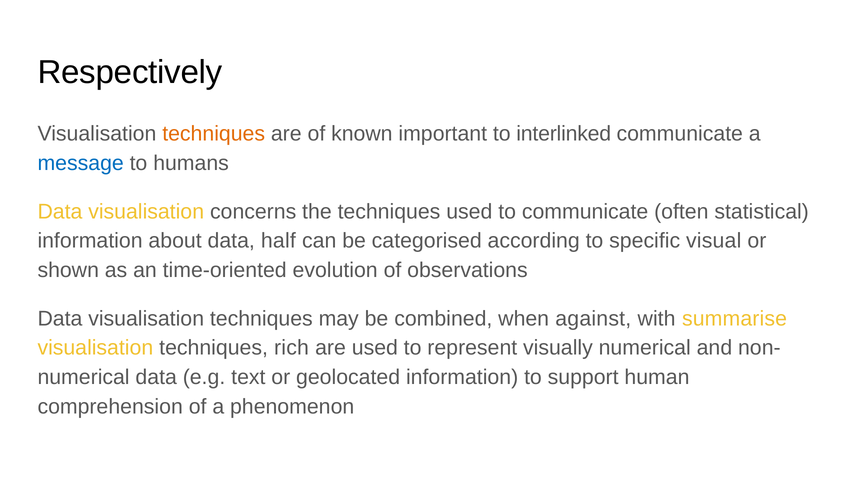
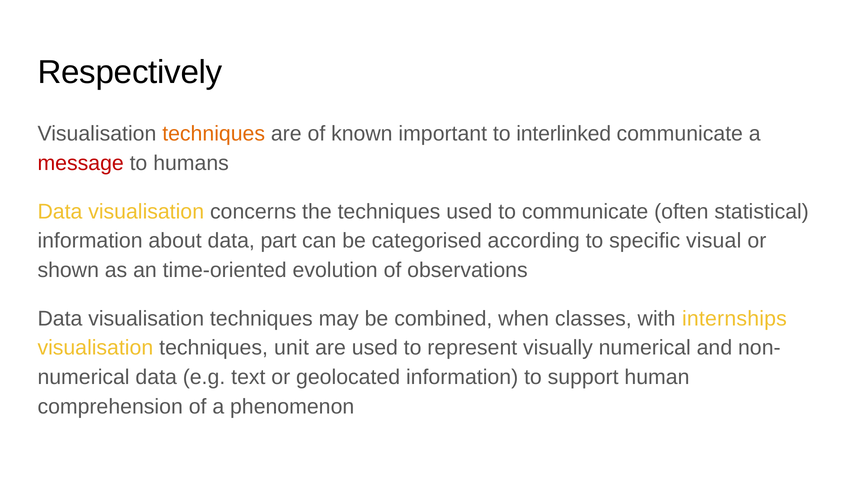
message colour: blue -> red (81, 163)
half: half -> part (279, 241)
against: against -> classes (593, 318)
summarise: summarise -> internships (734, 318)
rich: rich -> unit (291, 348)
